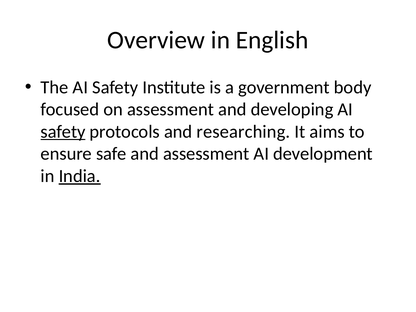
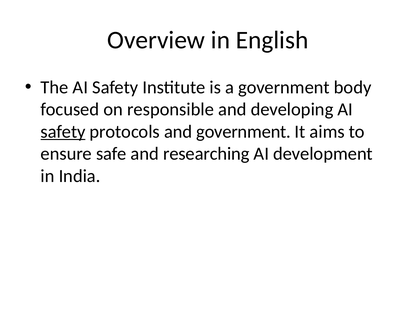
on assessment: assessment -> responsible (171, 109)
and researching: researching -> government (244, 132)
and assessment: assessment -> researching (206, 154)
India underline: present -> none (80, 176)
